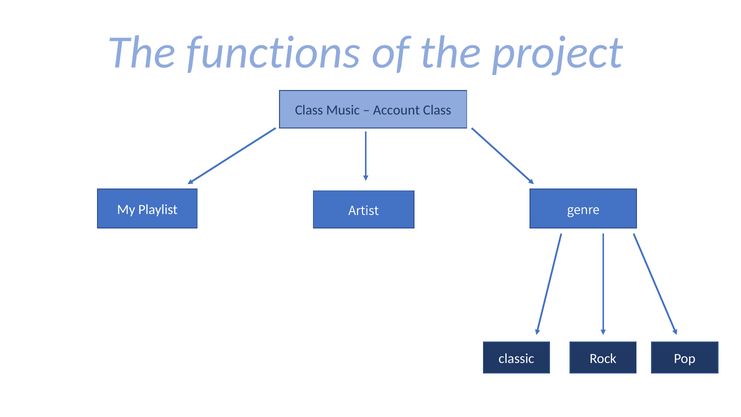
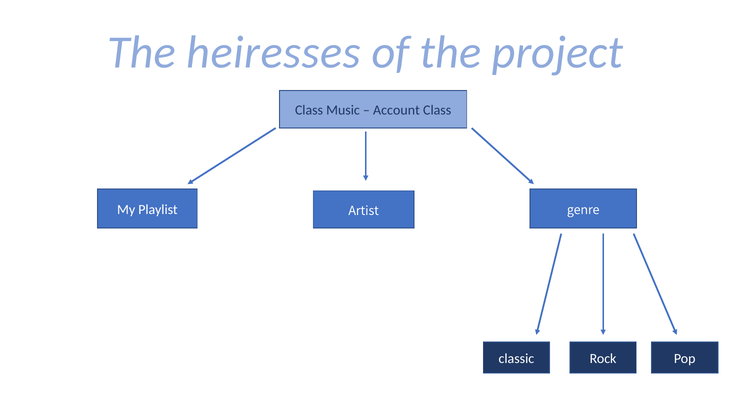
functions: functions -> heiresses (273, 52)
